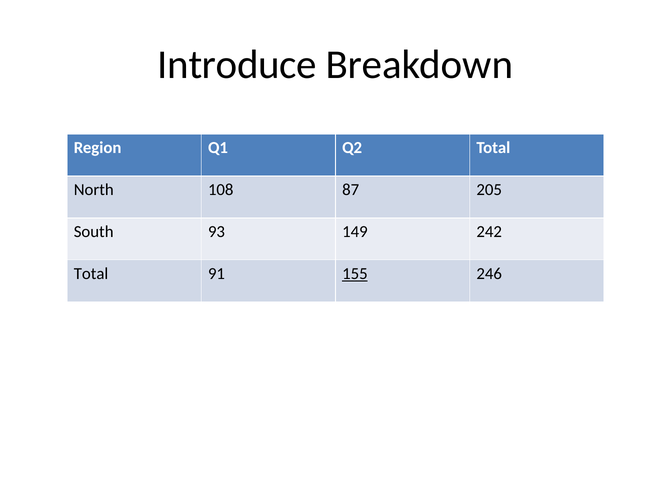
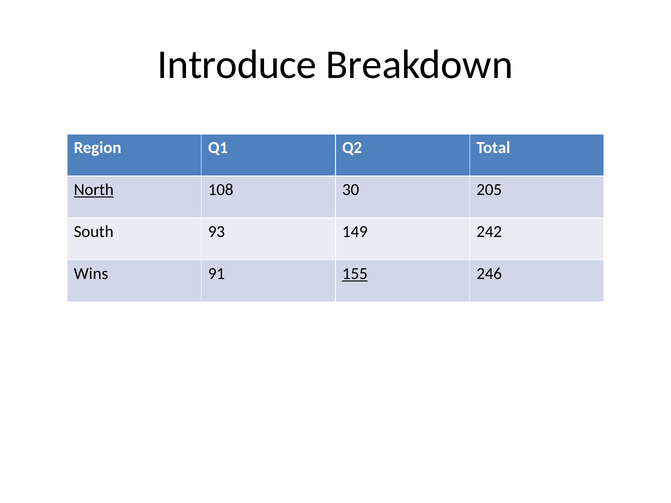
North underline: none -> present (94, 190)
87: 87 -> 30 (351, 190)
Total: Total -> Wins (91, 274)
